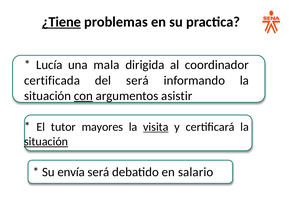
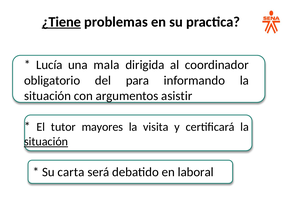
certificada: certificada -> obligatorio (52, 80)
del será: será -> para (137, 80)
con underline: present -> none (83, 96)
visita underline: present -> none (156, 127)
envía: envía -> carta (71, 172)
salario: salario -> laboral (196, 172)
